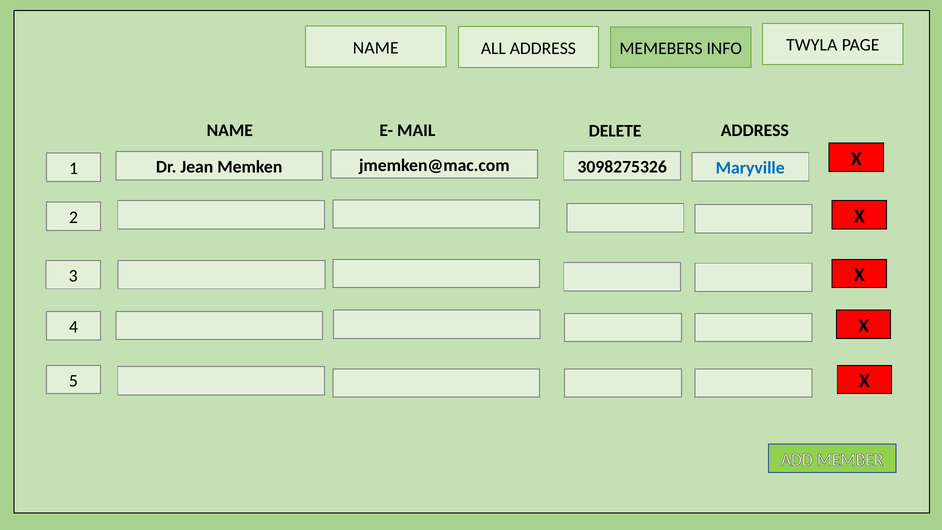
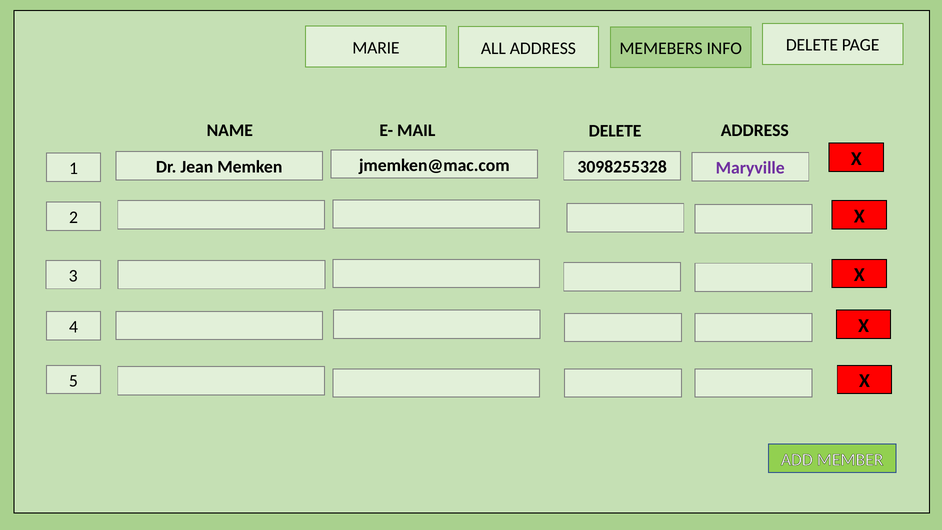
NAME: NAME -> MARIE (376, 48)
INFO TWYLA: TWYLA -> DELETE (812, 45)
Maryville colour: blue -> purple (750, 168)
3098275326: 3098275326 -> 3098255328 (622, 167)
